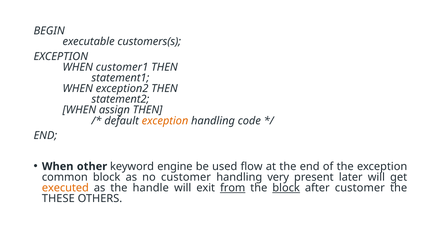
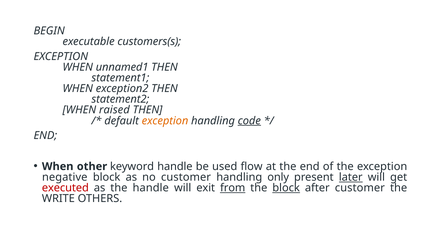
customer1: customer1 -> unnamed1 (122, 67)
assign: assign -> raised (114, 110)
code underline: none -> present (249, 121)
keyword engine: engine -> handle (175, 166)
common: common -> negative (65, 177)
very: very -> only (278, 177)
later underline: none -> present (351, 177)
executed colour: orange -> red (65, 188)
THESE: THESE -> WRITE (58, 199)
